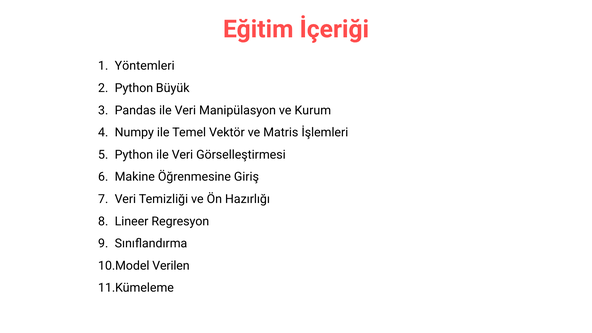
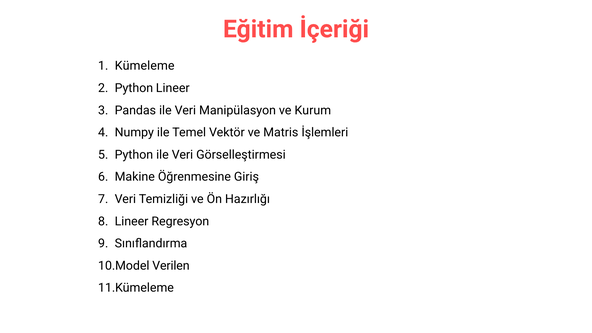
Yöntemleri: Yöntemleri -> Kümeleme (145, 66)
Python Büyük: Büyük -> Lineer (173, 88)
